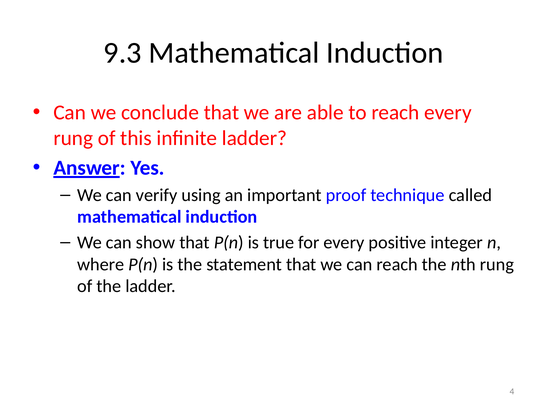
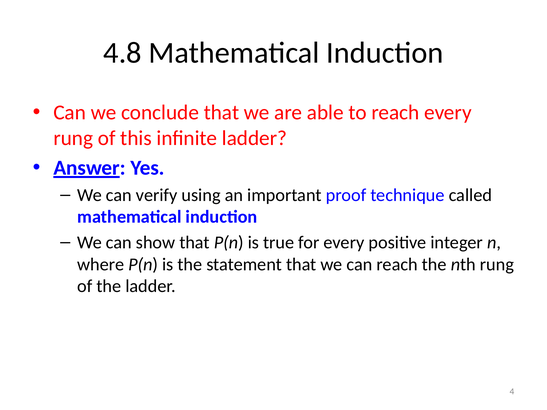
9.3: 9.3 -> 4.8 (123, 53)
